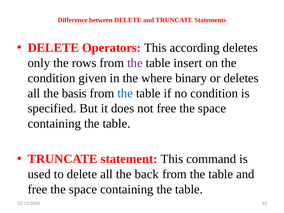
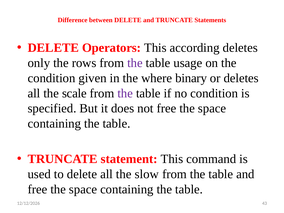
insert: insert -> usage (188, 63)
basis: basis -> scale (74, 93)
the colour: blue -> purple (125, 93)
back: back -> slow (147, 174)
